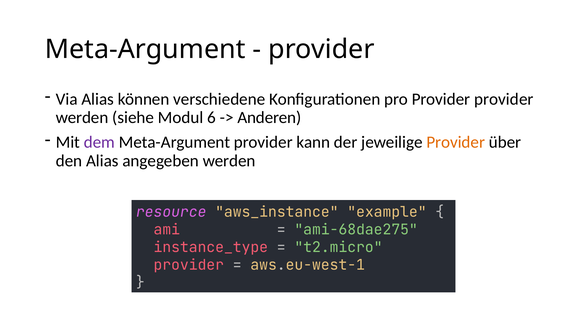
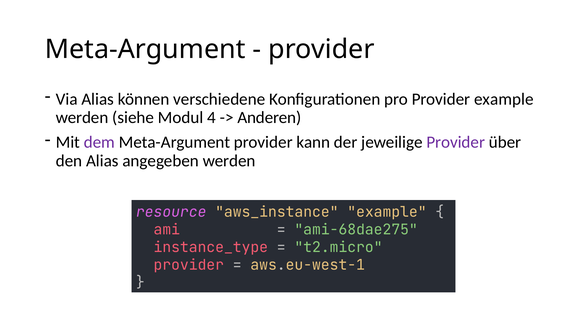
Provider provider: provider -> example (504, 99)
6: 6 -> 4 (212, 118)
Provider colour: orange -> purple (456, 142)
